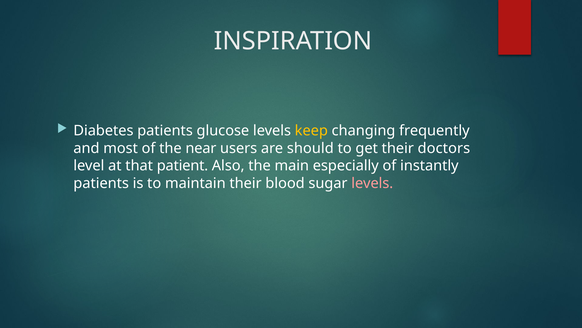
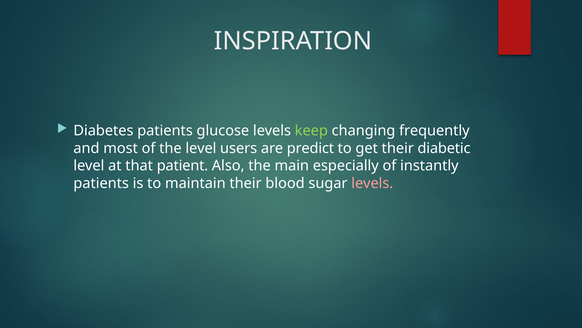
keep colour: yellow -> light green (311, 131)
the near: near -> level (201, 148)
should: should -> predict (310, 148)
doctors: doctors -> diabetic (444, 148)
